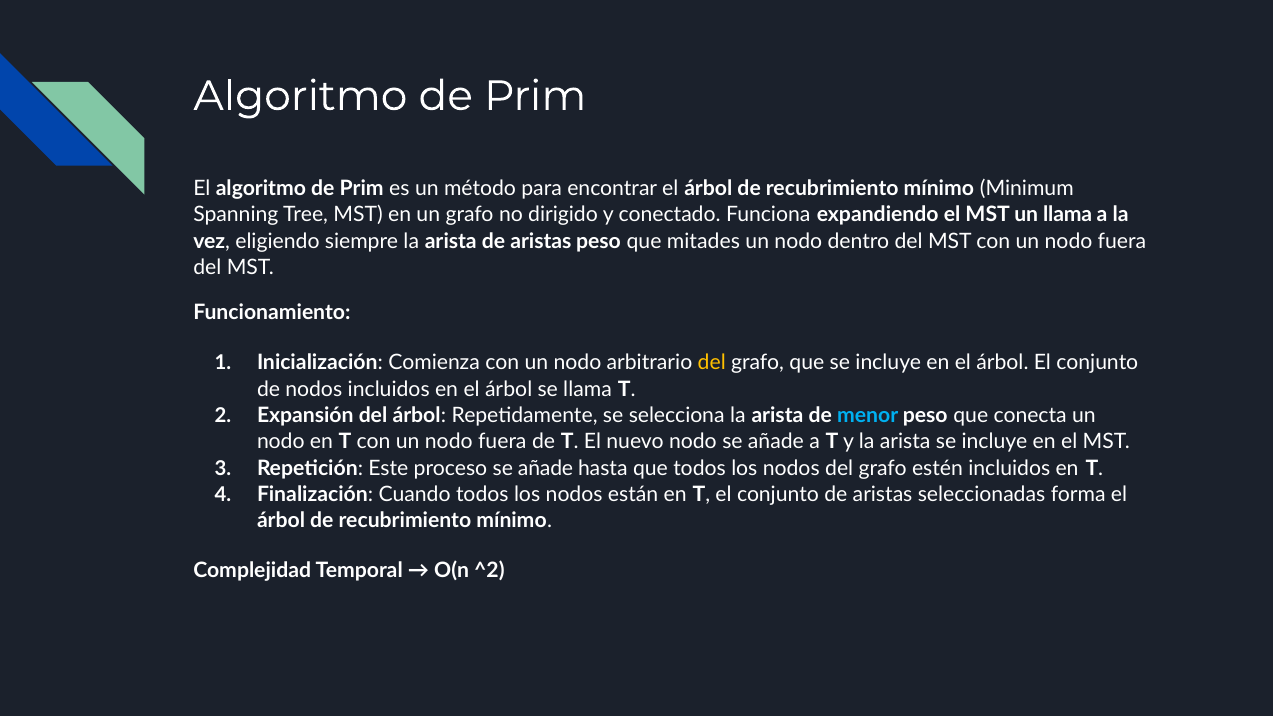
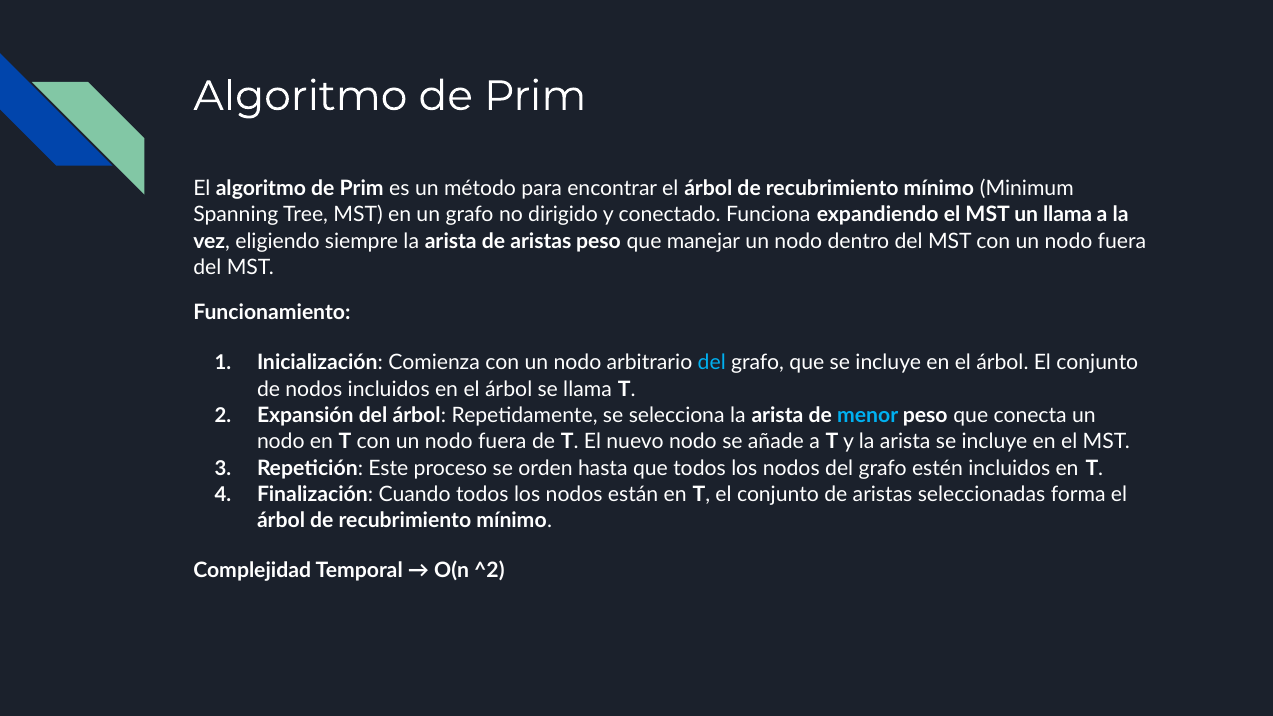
mitades: mitades -> manejar (704, 241)
del colour: yellow -> light blue (712, 363)
proceso se añade: añade -> orden (545, 468)
